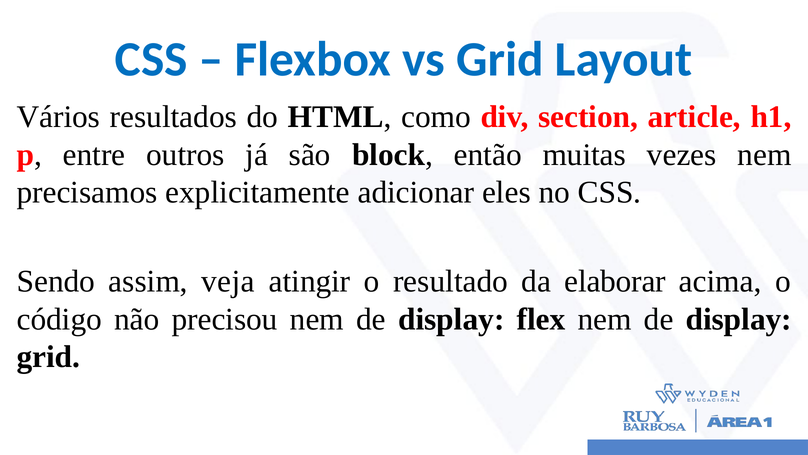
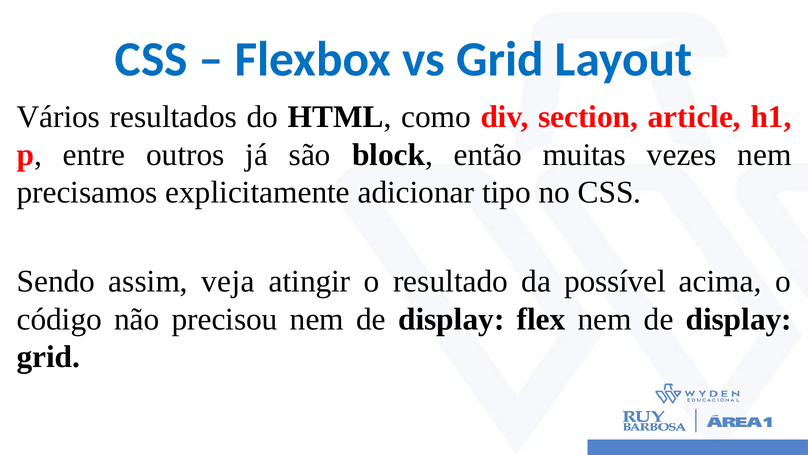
eles: eles -> tipo (506, 192)
elaborar: elaborar -> possível (615, 281)
